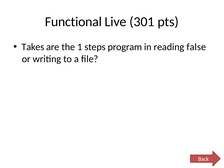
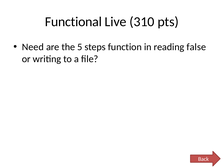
301: 301 -> 310 (142, 22)
Takes: Takes -> Need (33, 47)
1: 1 -> 5 (80, 47)
program: program -> function (125, 47)
